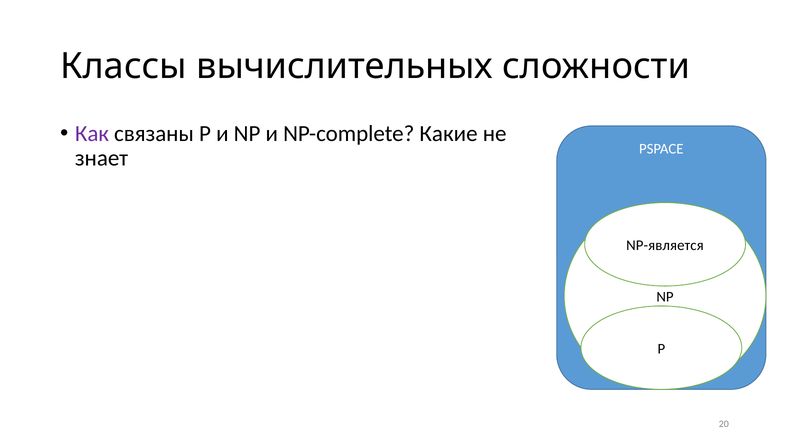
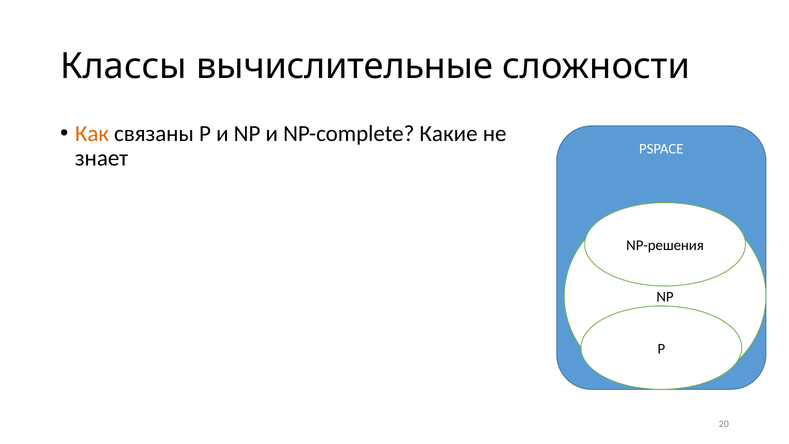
вычислительных: вычислительных -> вычислительные (345, 66)
Как colour: purple -> orange (92, 133)
NP-является: NP-является -> NP-решения (665, 245)
